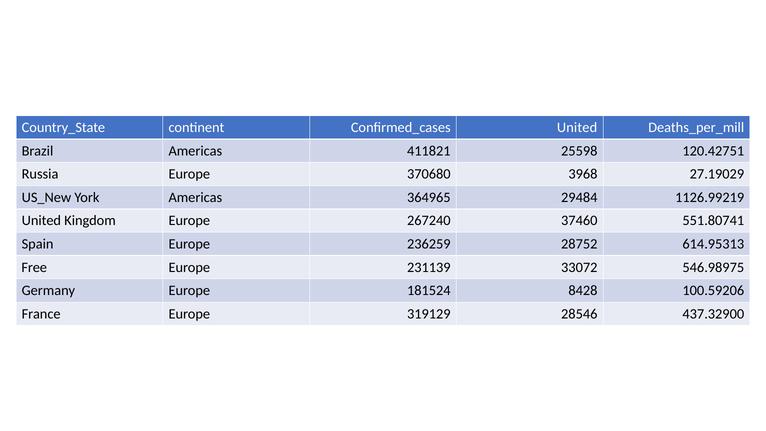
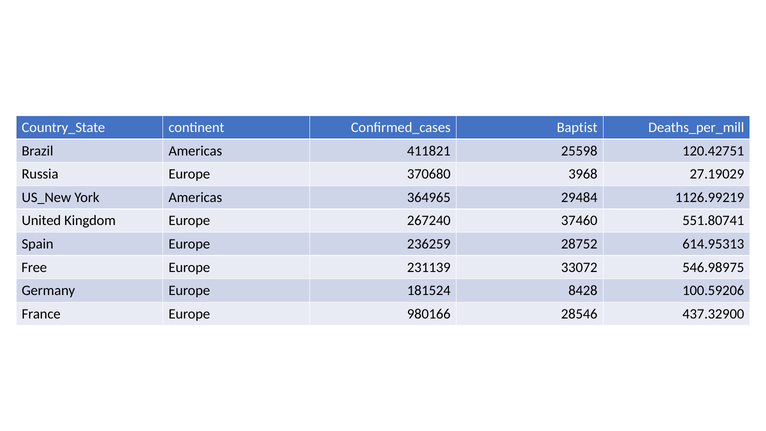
United: United -> Baptist (577, 128)
319129: 319129 -> 980166 (429, 314)
